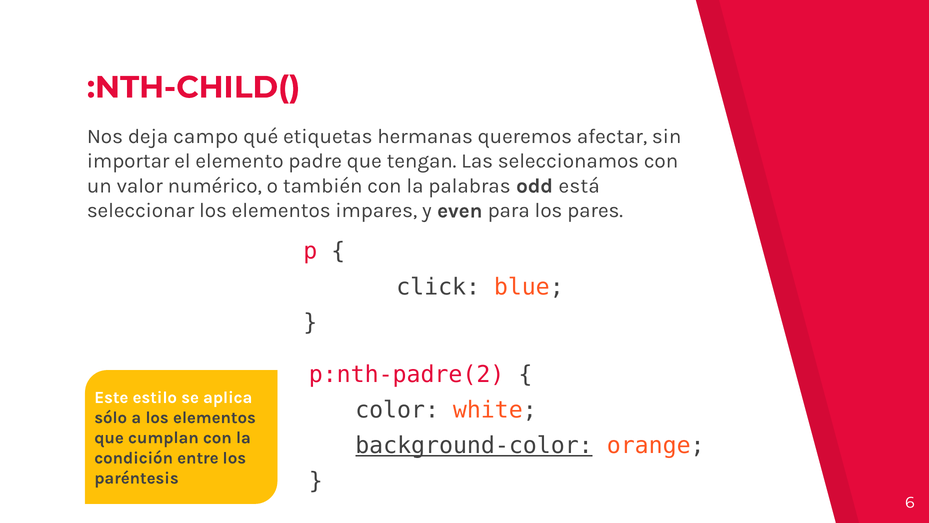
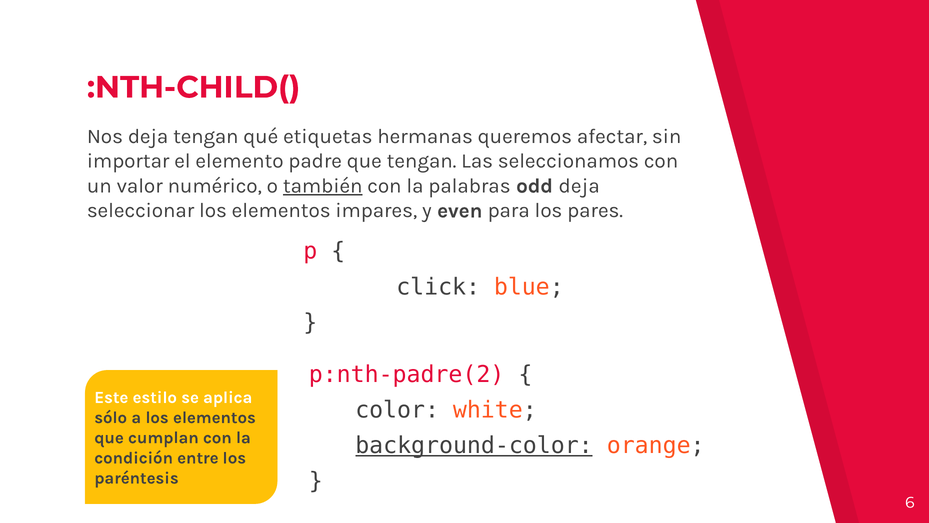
deja campo: campo -> tengan (206, 136)
también underline: none -> present (323, 186)
odd está: está -> deja (579, 186)
